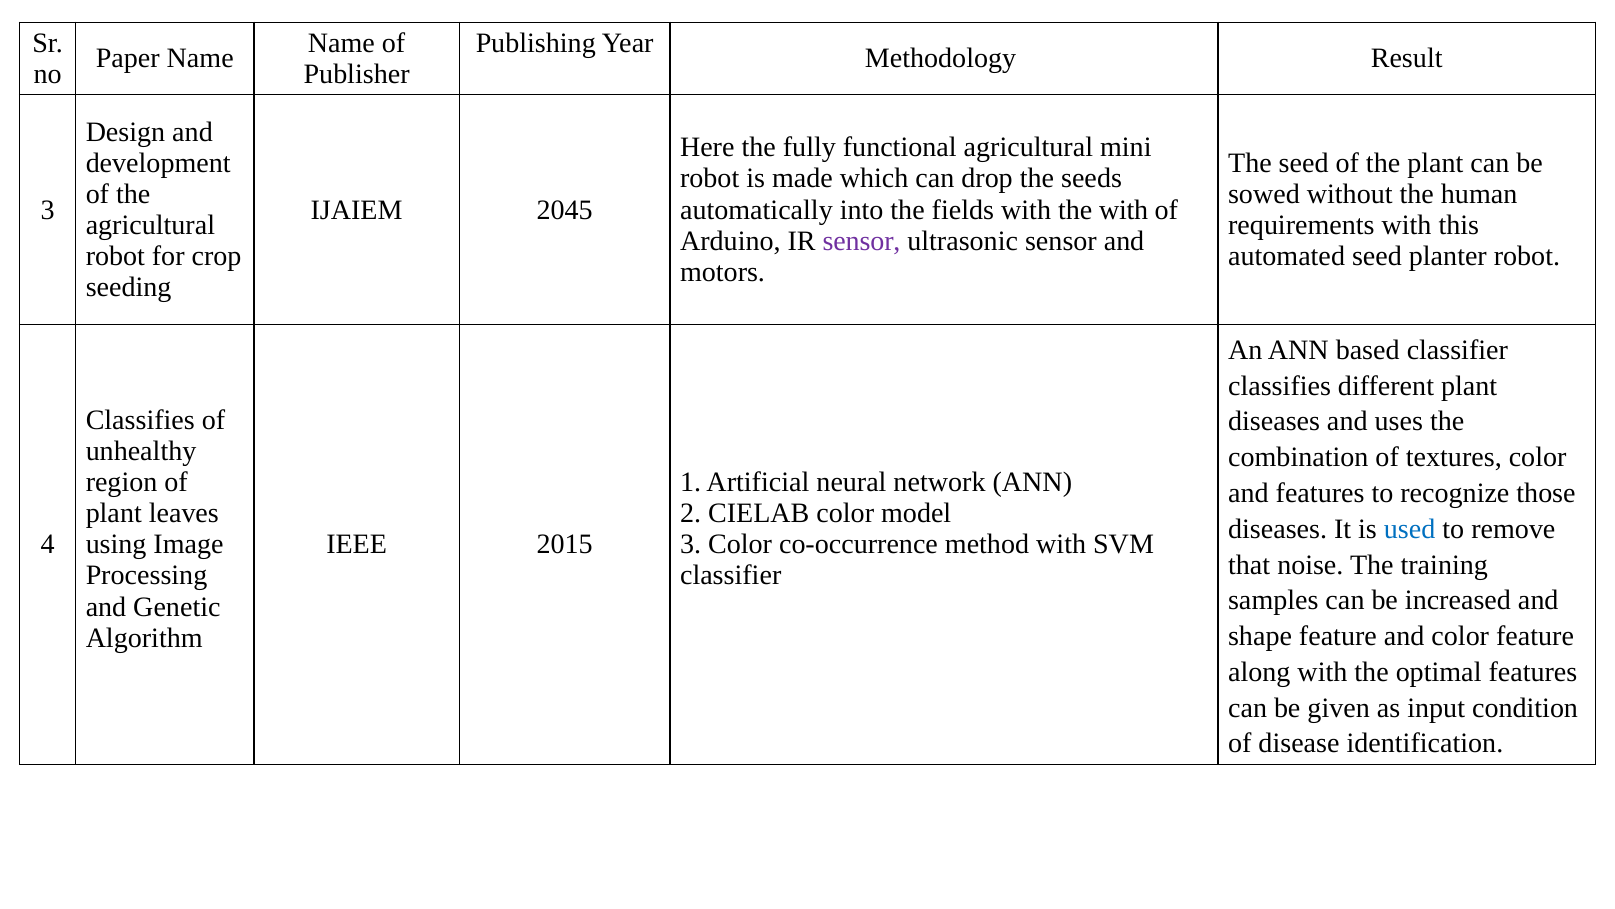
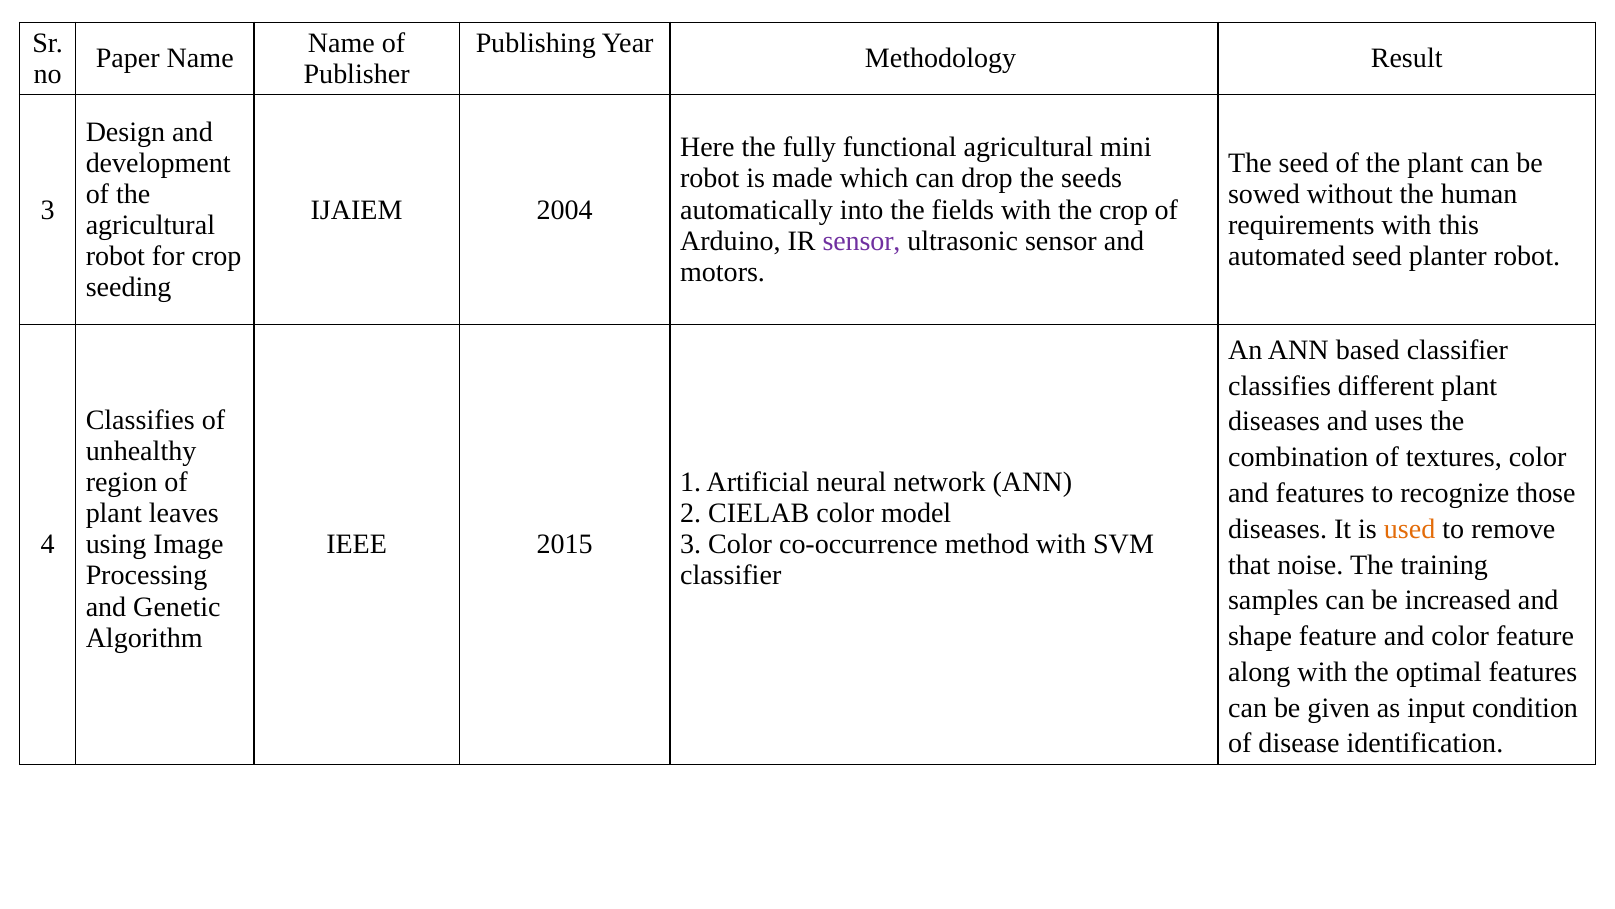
2045: 2045 -> 2004 (565, 210)
the with: with -> crop (1124, 210)
used colour: blue -> orange (1410, 529)
